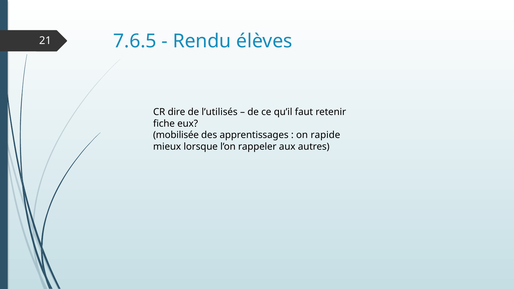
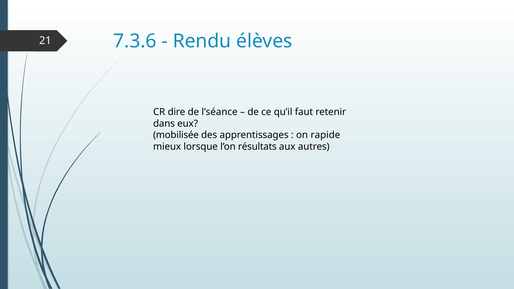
7.6.5: 7.6.5 -> 7.3.6 (135, 41)
l’utilisés: l’utilisés -> l’séance (220, 112)
fiche: fiche -> dans (164, 124)
rappeler: rappeler -> résultats (257, 147)
